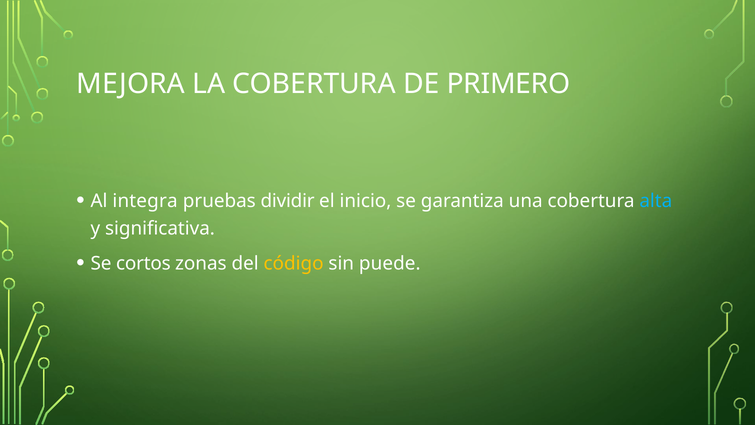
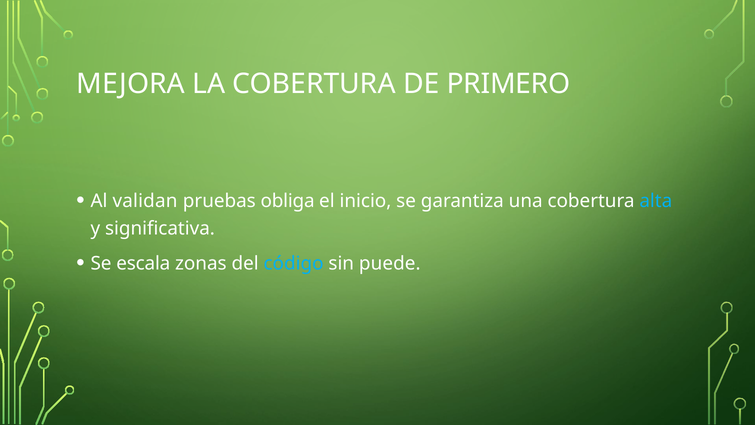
integra: integra -> validan (145, 201)
dividir: dividir -> obliga (288, 201)
cortos: cortos -> escala (143, 263)
código colour: yellow -> light blue (294, 263)
